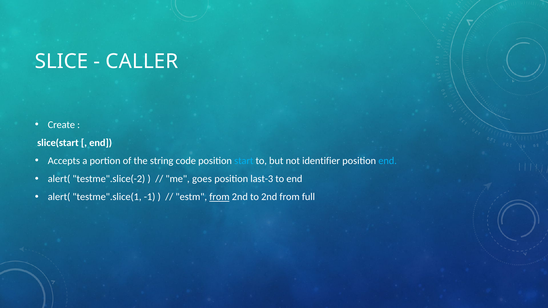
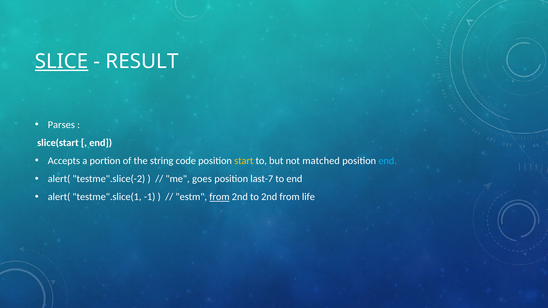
SLICE underline: none -> present (62, 62)
CALLER: CALLER -> RESULT (142, 62)
Create: Create -> Parses (61, 125)
start colour: light blue -> yellow (244, 161)
identifier: identifier -> matched (321, 161)
last-3: last-3 -> last-7 (262, 179)
full: full -> life (308, 197)
